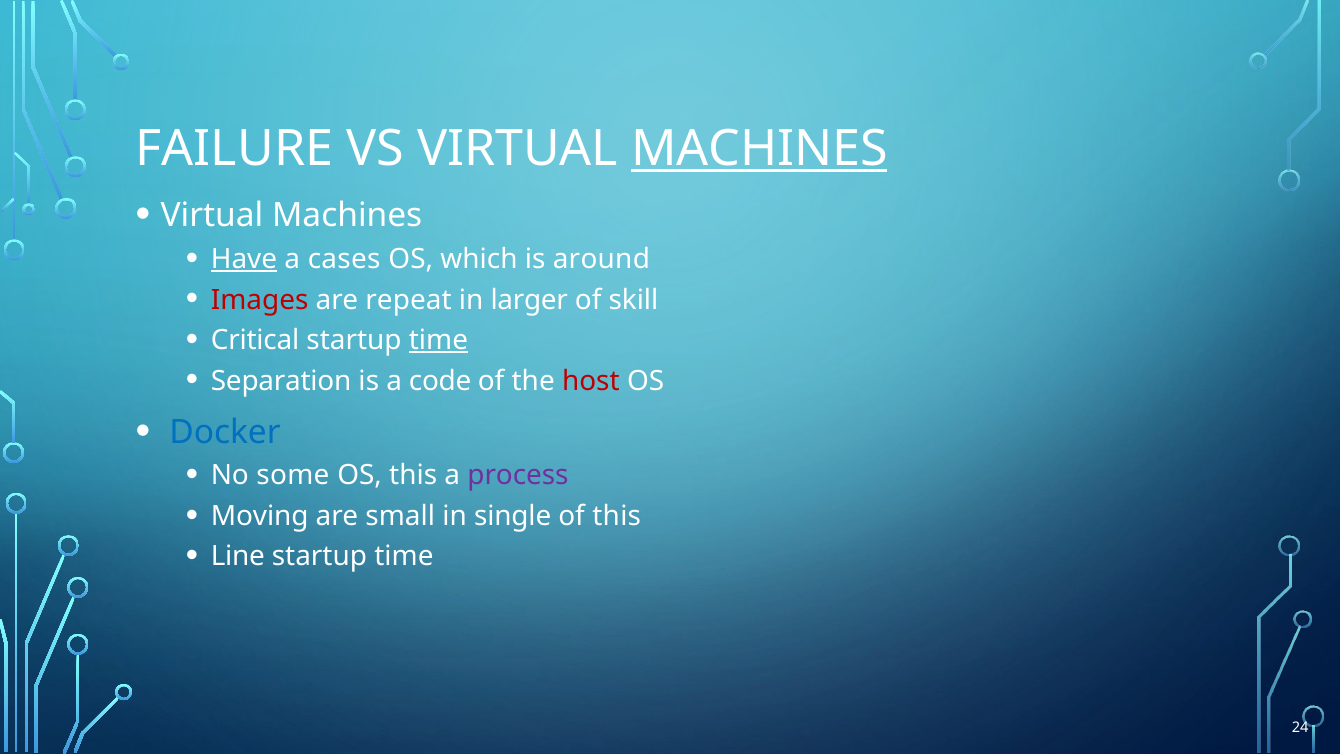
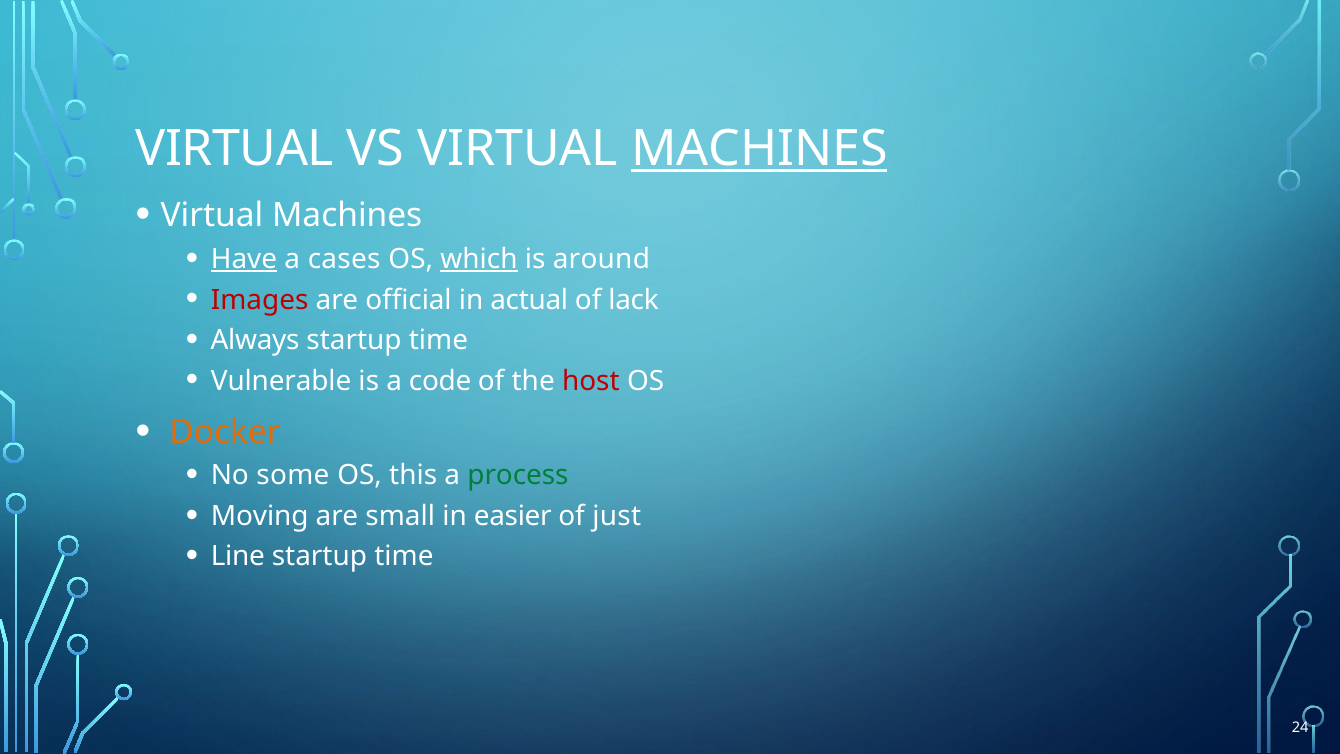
FAILURE: FAILURE -> VIRTUAL (235, 149)
which underline: none -> present (479, 259)
repeat: repeat -> official (409, 300)
larger: larger -> actual (529, 300)
skill: skill -> lack (634, 300)
Critical: Critical -> Always (255, 340)
time underline: present -> none (438, 340)
Separation: Separation -> Vulnerable (281, 381)
Docker colour: blue -> orange (225, 432)
process colour: purple -> green (518, 475)
single: single -> easier (513, 516)
of this: this -> just (617, 516)
